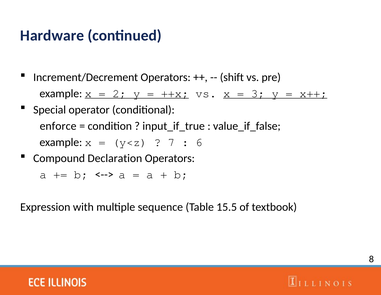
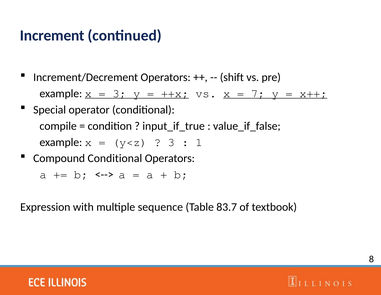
Hardware: Hardware -> Increment (52, 35)
2: 2 -> 3 (119, 93)
3: 3 -> 7 (258, 93)
enforce: enforce -> compile (58, 126)
7: 7 -> 3 (171, 142)
6: 6 -> 1 (199, 142)
Compound Declaration: Declaration -> Conditional (115, 158)
15.5: 15.5 -> 83.7 (227, 207)
